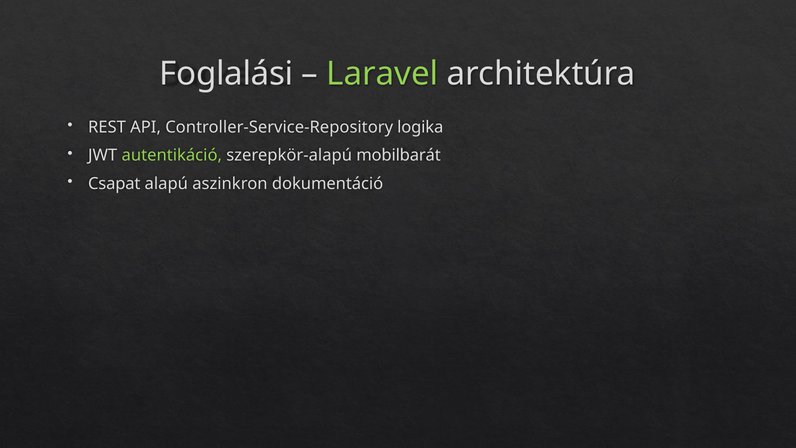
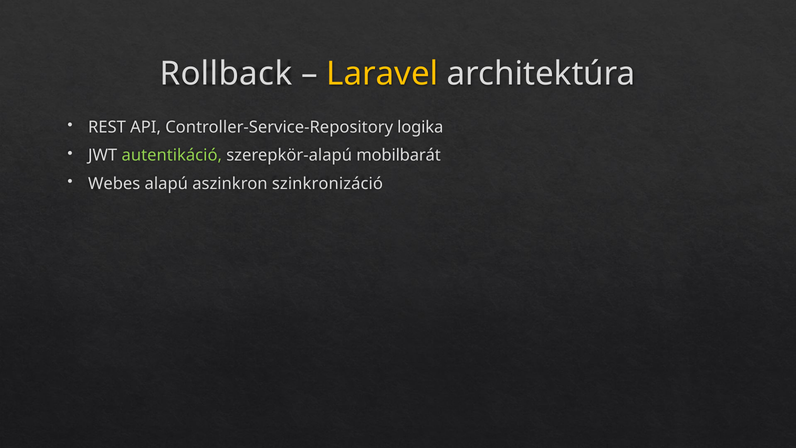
Foglalási: Foglalási -> Rollback (226, 74)
Laravel colour: light green -> yellow (382, 74)
Csapat: Csapat -> Webes (114, 184)
dokumentáció: dokumentáció -> szinkronizáció (327, 184)
